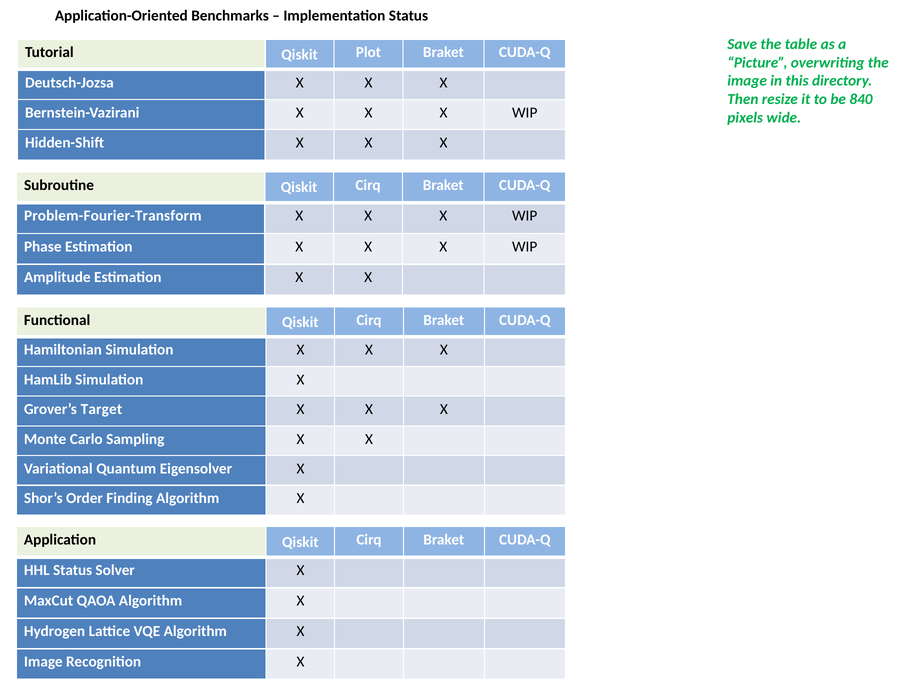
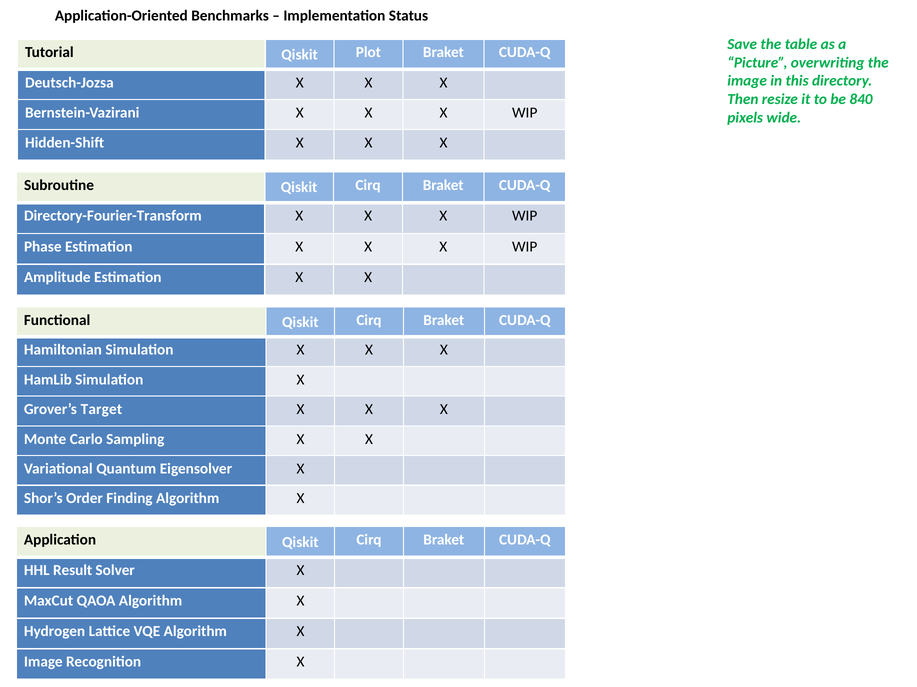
Problem-Fourier-Transform: Problem-Fourier-Transform -> Directory-Fourier-Transform (113, 216)
HHL Status: Status -> Result (73, 571)
